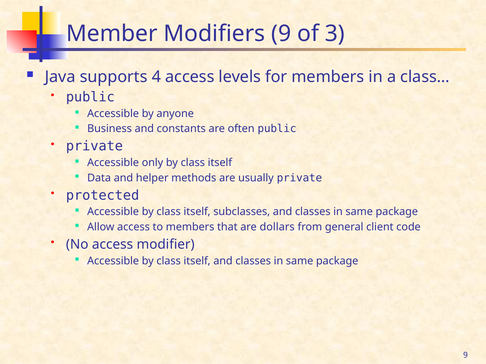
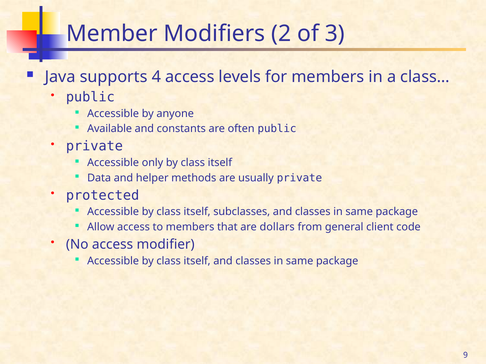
Modifiers 9: 9 -> 2 (281, 34)
Business: Business -> Available (110, 129)
